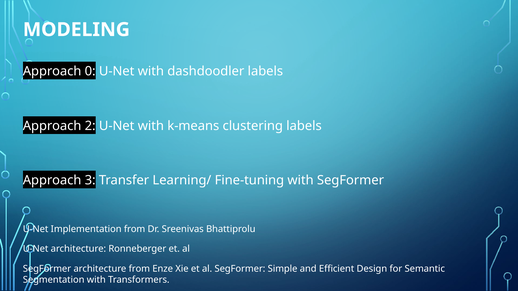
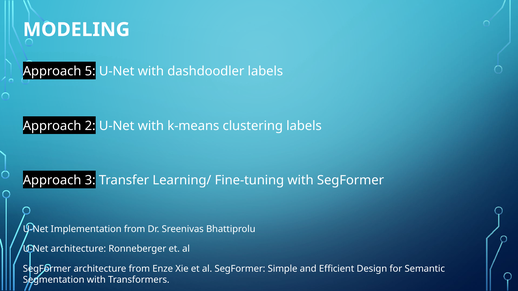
0: 0 -> 5 (90, 71)
